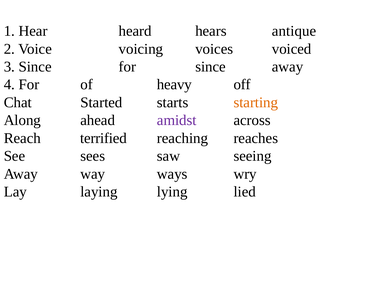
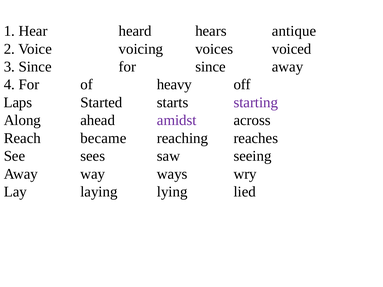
Chat: Chat -> Laps (18, 103)
starting colour: orange -> purple (256, 103)
terrified: terrified -> became (103, 138)
